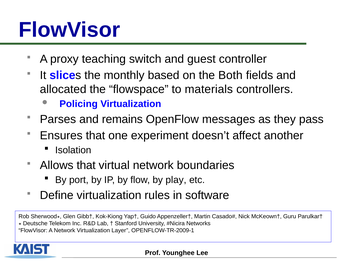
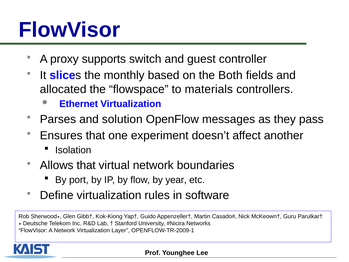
teaching: teaching -> supports (104, 59)
Policing: Policing -> Ethernet (79, 104)
remains: remains -> solution (122, 119)
play: play -> year (176, 180)
